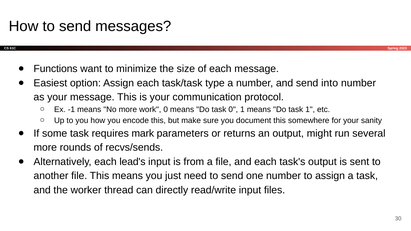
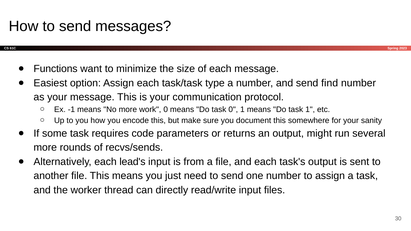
into: into -> find (330, 83)
mark: mark -> code (143, 134)
